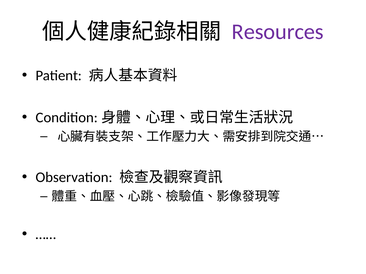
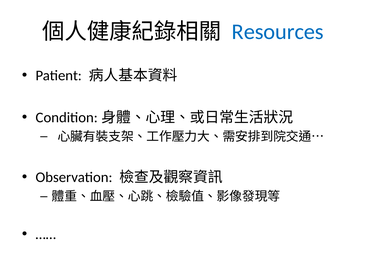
Resources colour: purple -> blue (278, 32)
